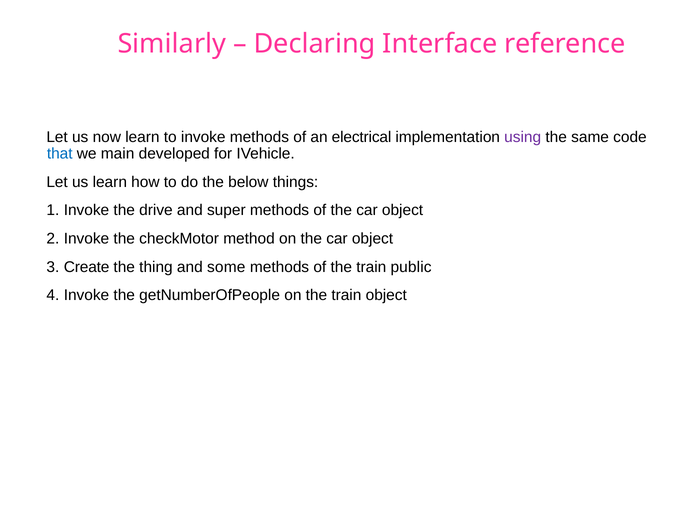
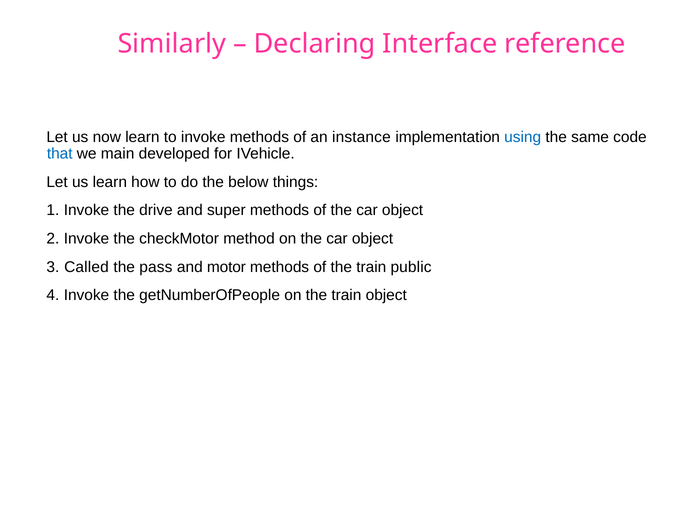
electrical: electrical -> instance (361, 137)
using colour: purple -> blue (523, 137)
Create: Create -> Called (86, 267)
thing: thing -> pass (156, 267)
some: some -> motor (226, 267)
